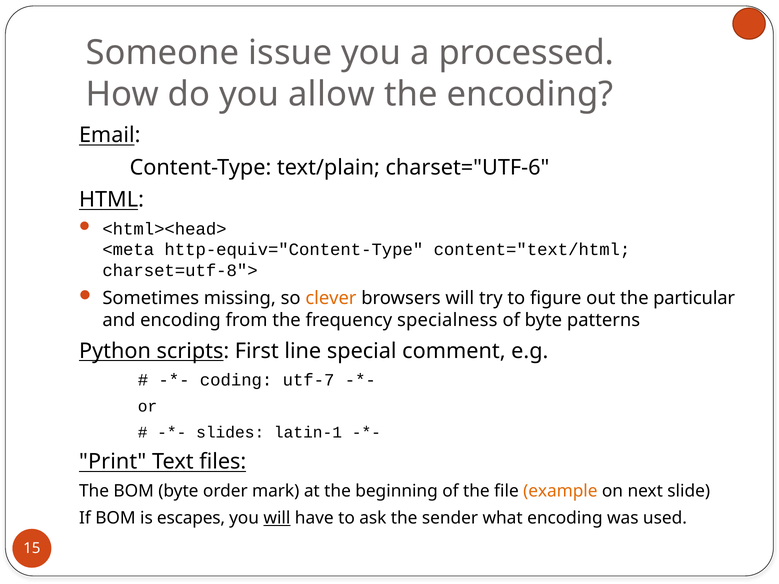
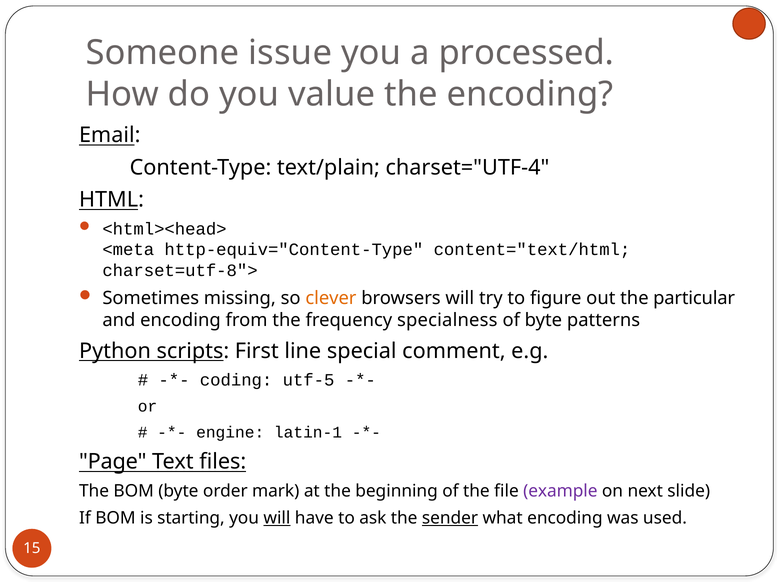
allow: allow -> value (332, 95)
charset="UTF-6: charset="UTF-6 -> charset="UTF-4 (467, 167)
utf-7: utf-7 -> utf-5 (309, 380)
slides: slides -> engine (230, 432)
Print: Print -> Page (113, 462)
example colour: orange -> purple (560, 491)
escapes: escapes -> starting (191, 518)
sender underline: none -> present (450, 518)
